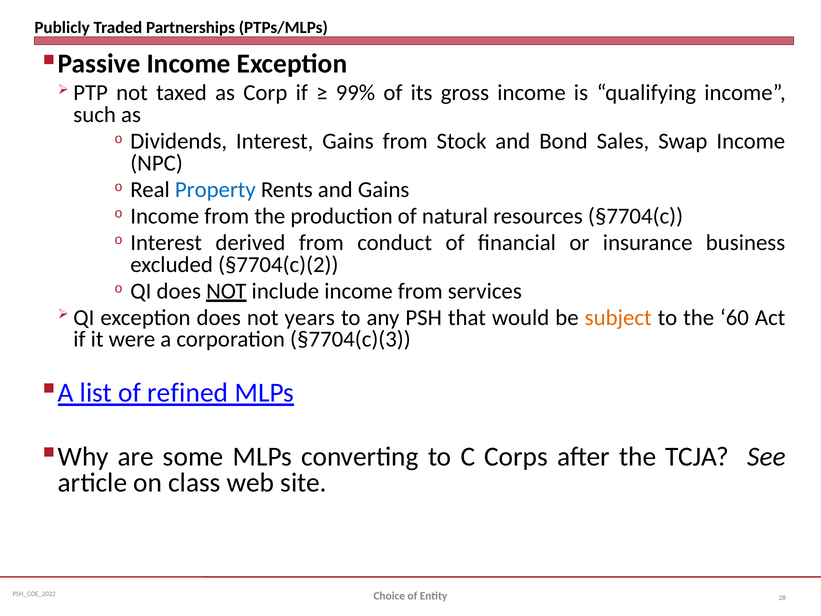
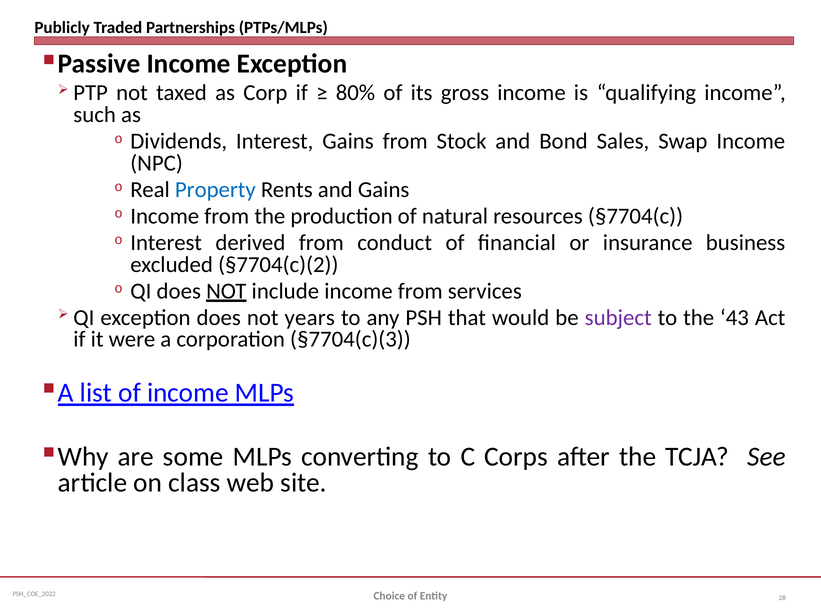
99%: 99% -> 80% (355, 93)
subject colour: orange -> purple (618, 317)
60: 60 -> 43 (734, 317)
of refined: refined -> income (188, 393)
